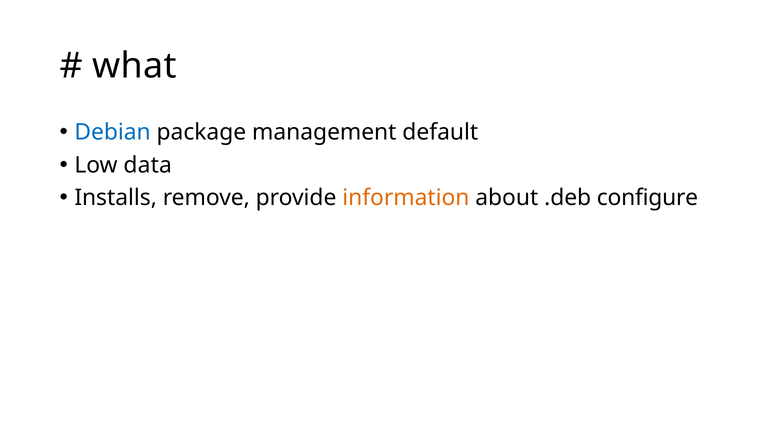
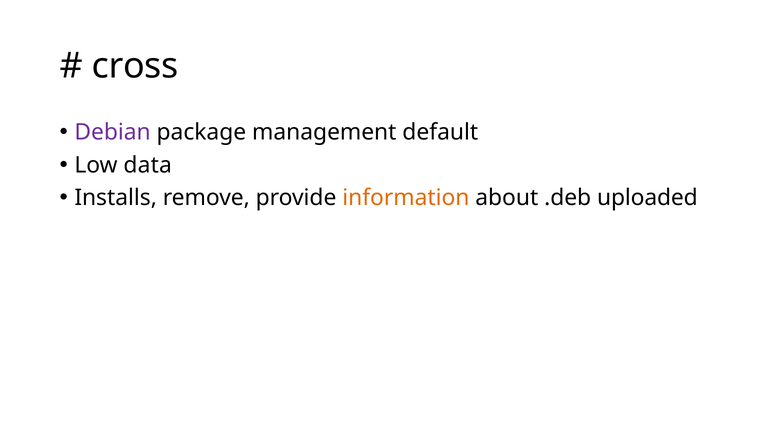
what: what -> cross (135, 66)
Debian colour: blue -> purple (113, 132)
configure: configure -> uploaded (647, 198)
